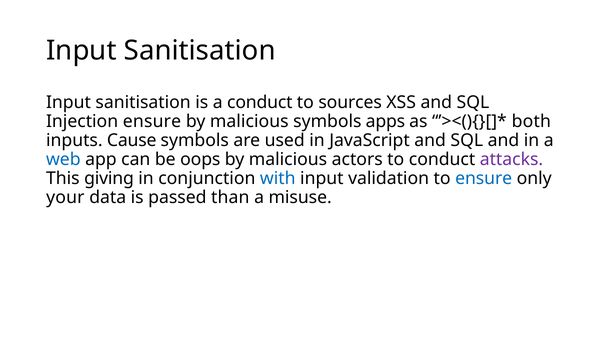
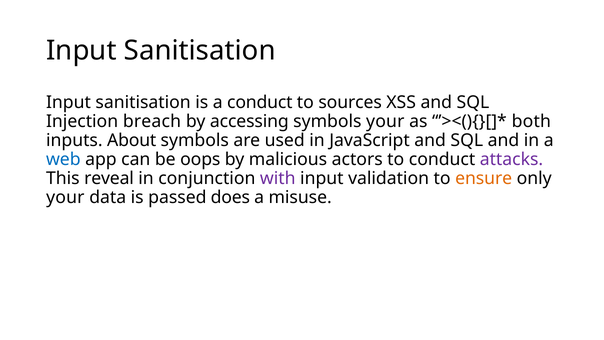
Injection ensure: ensure -> breach (152, 121)
malicious: malicious -> accessing (249, 121)
symbols apps: apps -> your (385, 121)
Cause: Cause -> About (132, 140)
giving: giving -> reveal (109, 178)
with colour: blue -> purple (278, 178)
ensure colour: blue -> orange (484, 178)
than: than -> does (230, 197)
